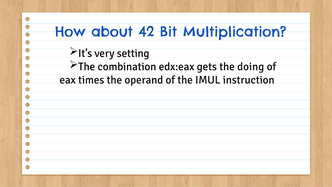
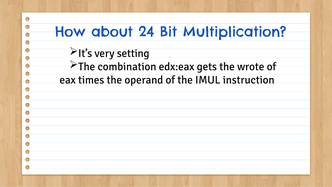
42: 42 -> 24 (146, 32)
doing: doing -> wrote (251, 66)
